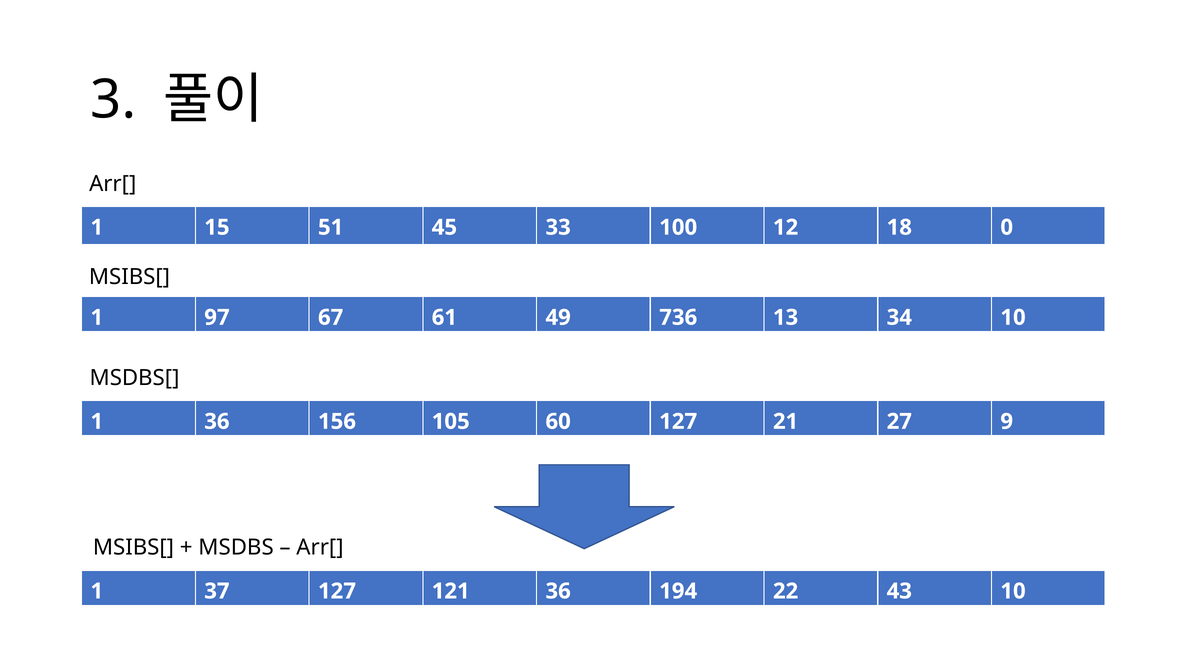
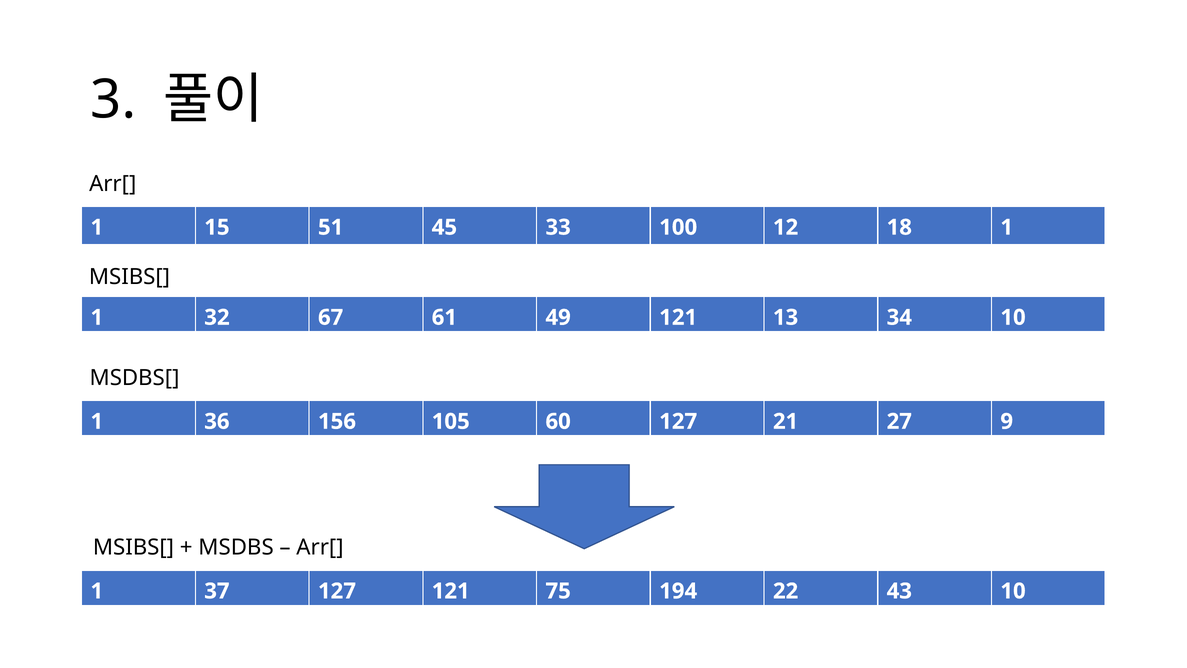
18 0: 0 -> 1 (1007, 227)
97: 97 -> 32 (217, 317)
49 736: 736 -> 121 (678, 317)
121 36: 36 -> 75 (558, 591)
